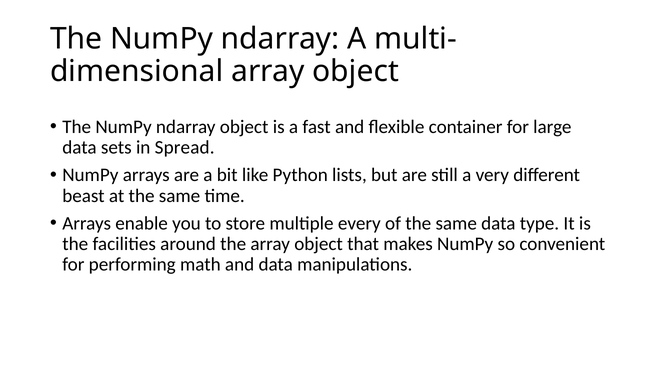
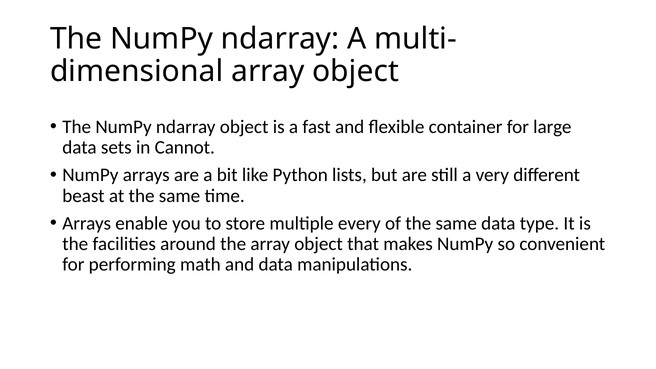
Spread: Spread -> Cannot (185, 148)
